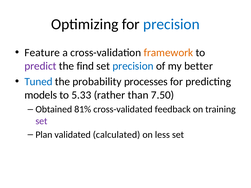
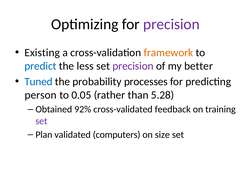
precision colour: blue -> purple (171, 24)
Feature: Feature -> Existing (42, 53)
predict colour: purple -> blue (40, 66)
find: find -> less (85, 66)
precision colour: blue -> purple (133, 66)
models: models -> person (41, 95)
5.33: 5.33 -> 0.05 (81, 95)
7.50: 7.50 -> 5.28 (163, 95)
81%: 81% -> 92% (83, 109)
calculated: calculated -> computers (117, 135)
less: less -> size (162, 135)
